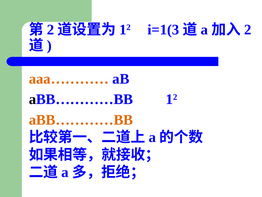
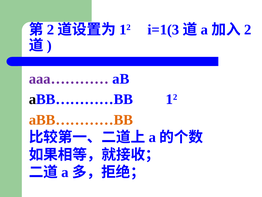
aaa………… colour: orange -> purple (69, 79)
